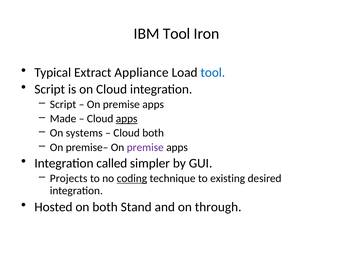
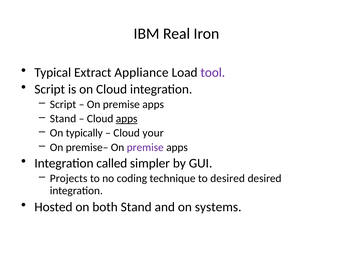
IBM Tool: Tool -> Real (177, 34)
tool colour: blue -> purple (213, 72)
Made: Made -> Stand (63, 119)
systems: systems -> typically (84, 133)
Cloud both: both -> your (153, 133)
coding underline: present -> none (132, 178)
to existing: existing -> desired (228, 178)
through: through -> systems (218, 207)
